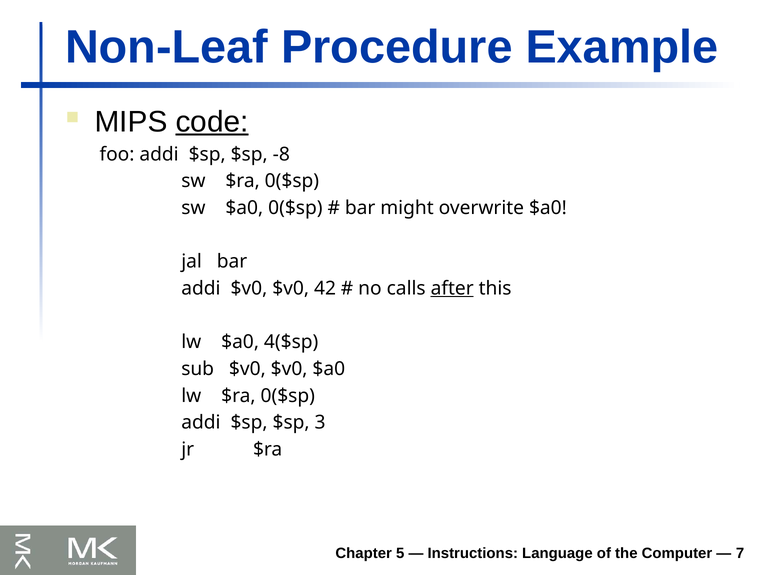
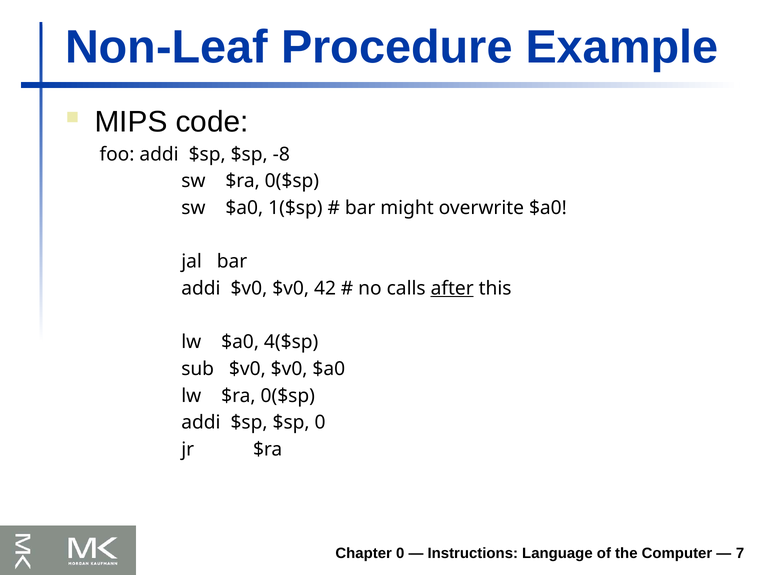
code underline: present -> none (212, 122)
$a0 0($sp: 0($sp -> 1($sp (295, 208)
$sp 3: 3 -> 0 (320, 423)
Chapter 5: 5 -> 0 (400, 554)
